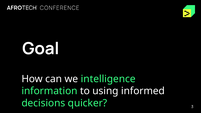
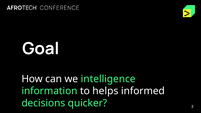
using: using -> helps (105, 91)
